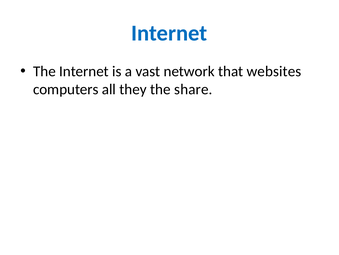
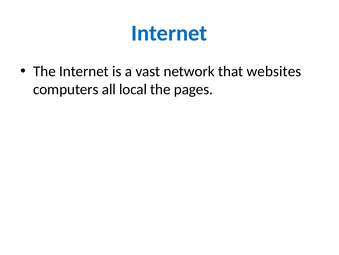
they: they -> local (133, 89)
share: share -> pages (193, 89)
